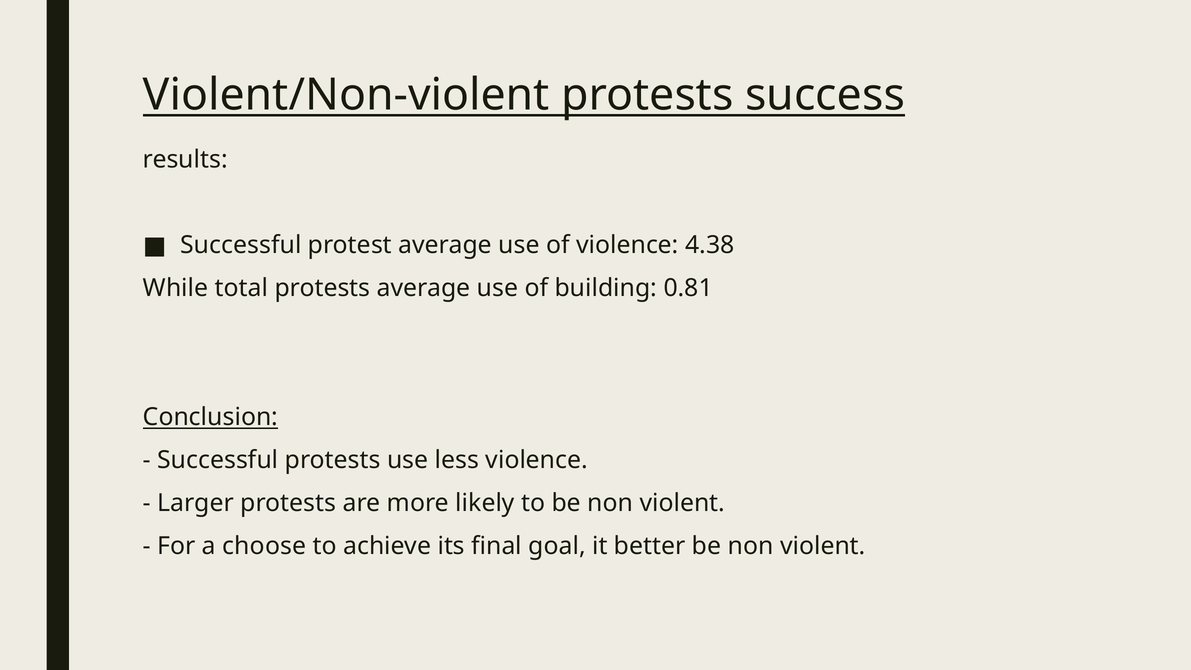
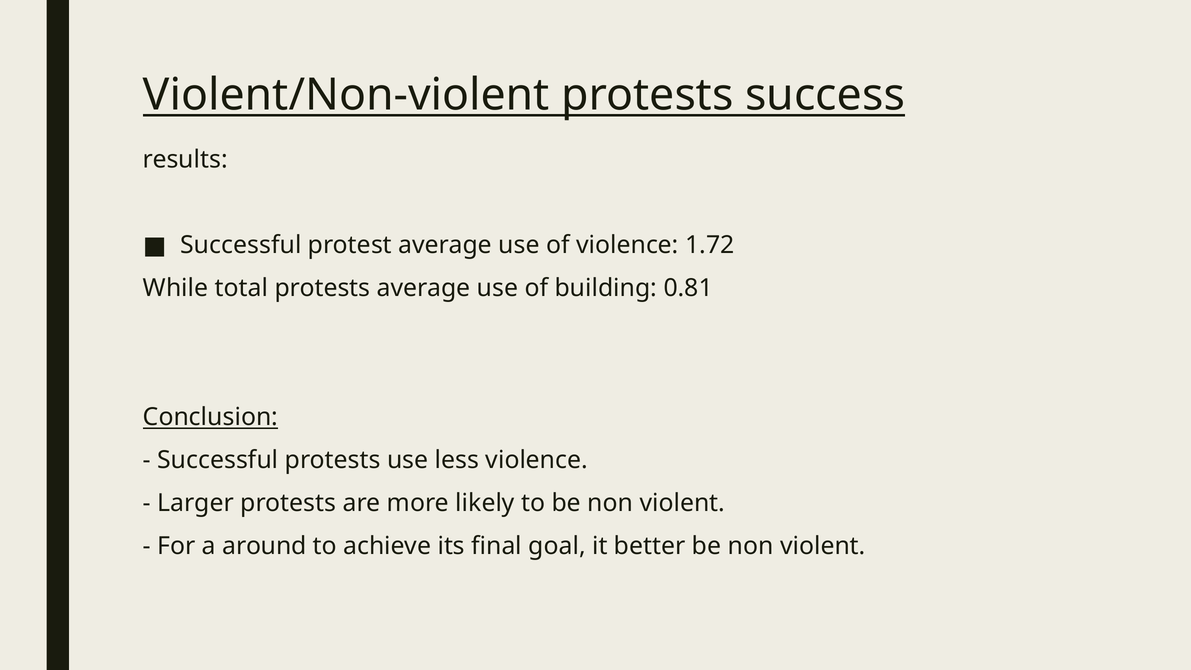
4.38: 4.38 -> 1.72 (710, 245)
choose: choose -> around (264, 546)
